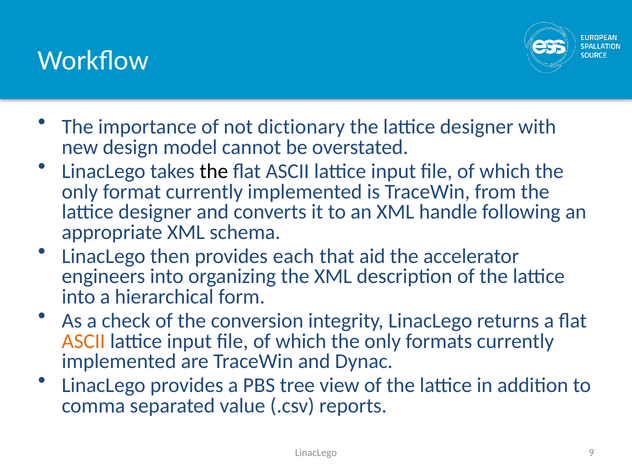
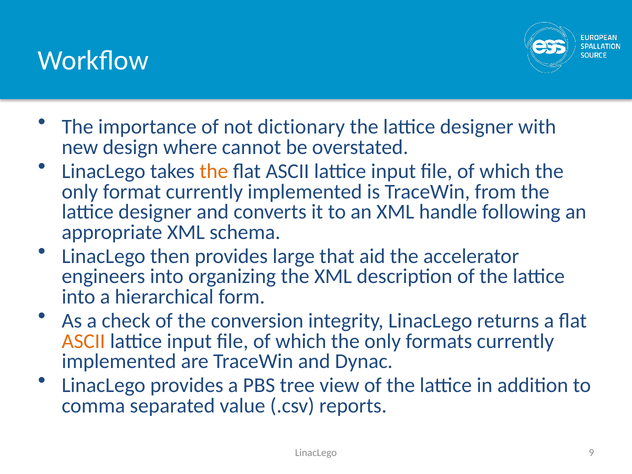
model: model -> where (190, 147)
the colour: black -> orange (214, 171)
each: each -> large (294, 256)
